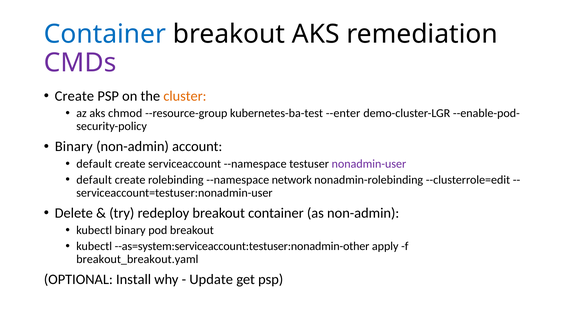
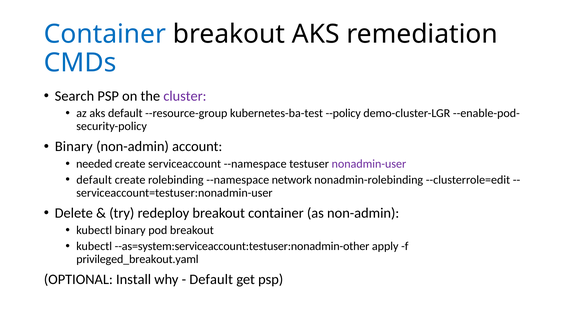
CMDs colour: purple -> blue (80, 63)
Create: Create -> Search (74, 96)
cluster colour: orange -> purple (185, 96)
aks chmod: chmod -> default (125, 113)
--enter: --enter -> --policy (343, 113)
default: default -> needed (94, 164)
breakout_breakout.yaml: breakout_breakout.yaml -> privileged_breakout.yaml (137, 259)
Update: Update -> Default (211, 279)
